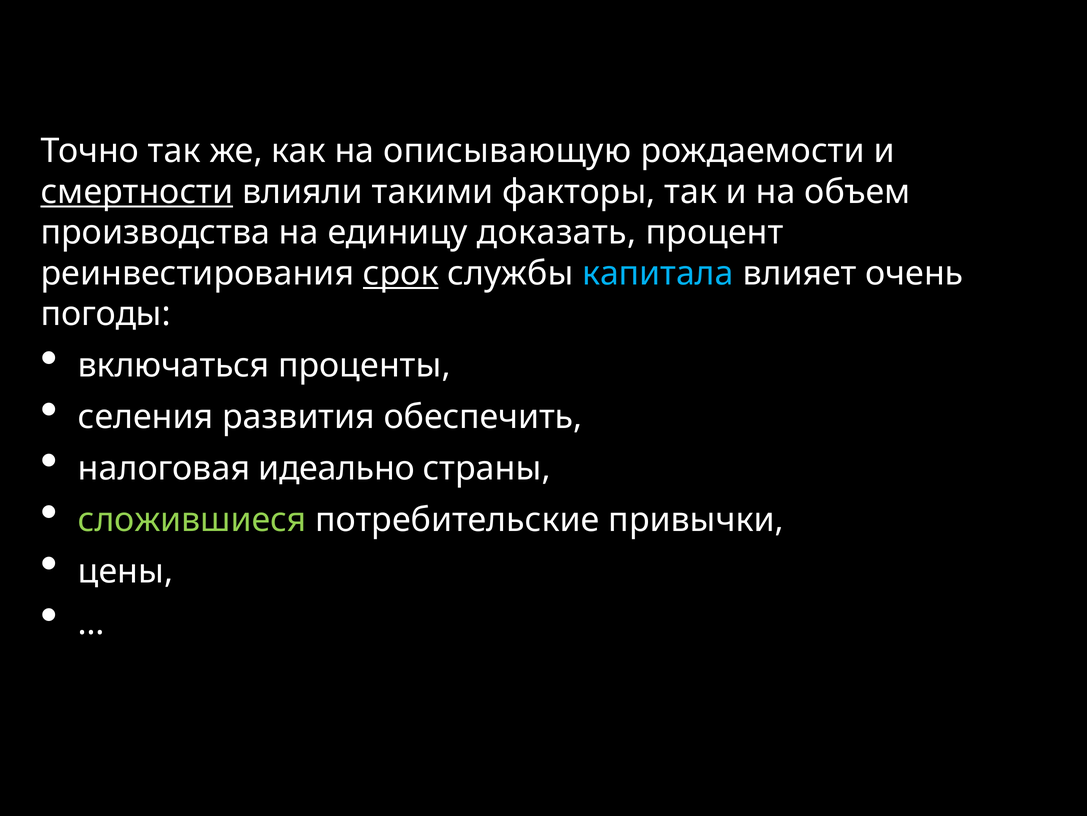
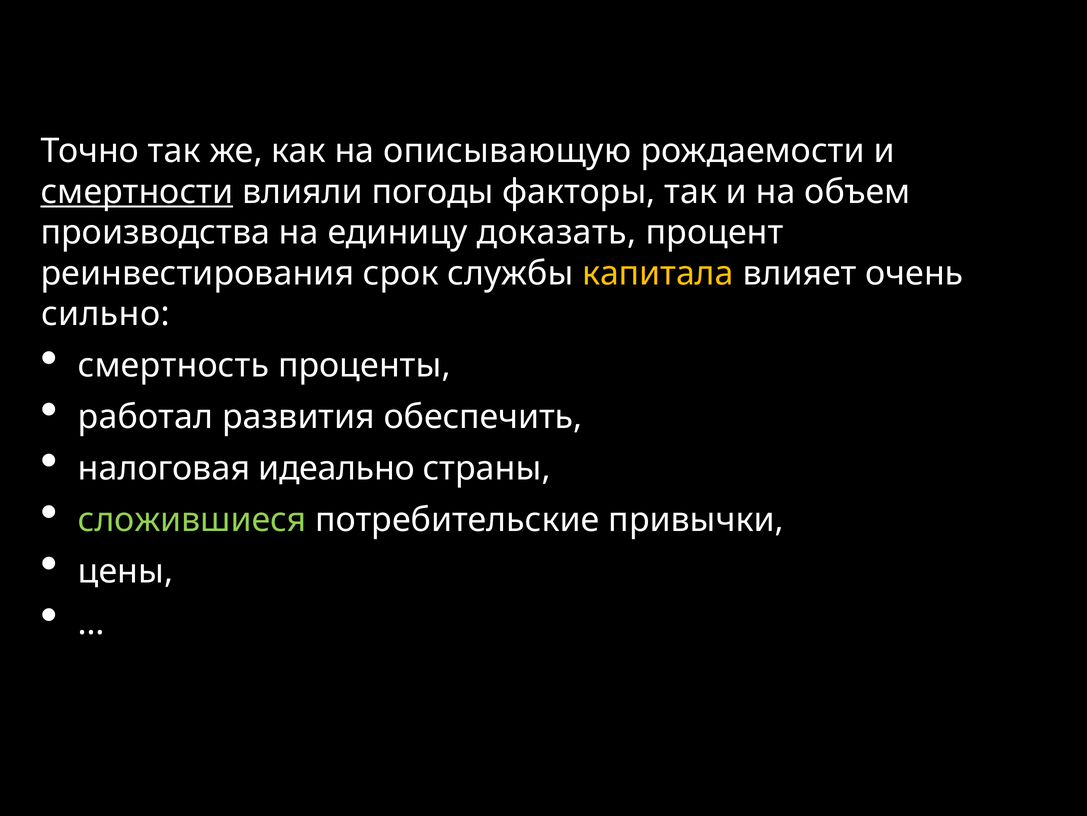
такими: такими -> погоды (433, 192)
срок underline: present -> none (401, 273)
капитала colour: light blue -> yellow (658, 273)
погоды: погоды -> сильно (105, 314)
включаться: включаться -> смертность (174, 365)
селения: селения -> работал (146, 417)
